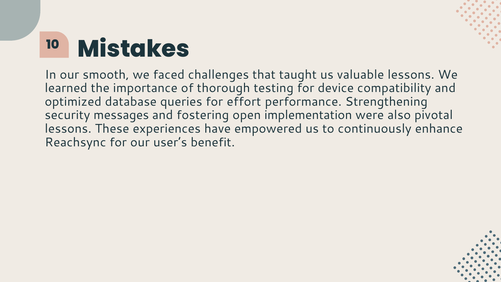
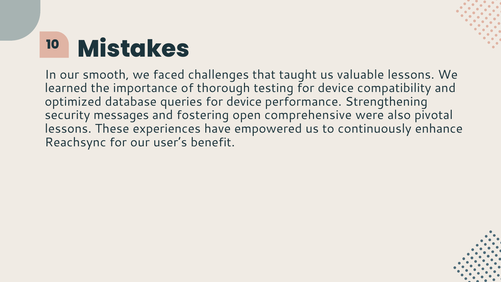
queries for effort: effort -> device (244, 102)
implementation: implementation -> comprehensive (308, 115)
